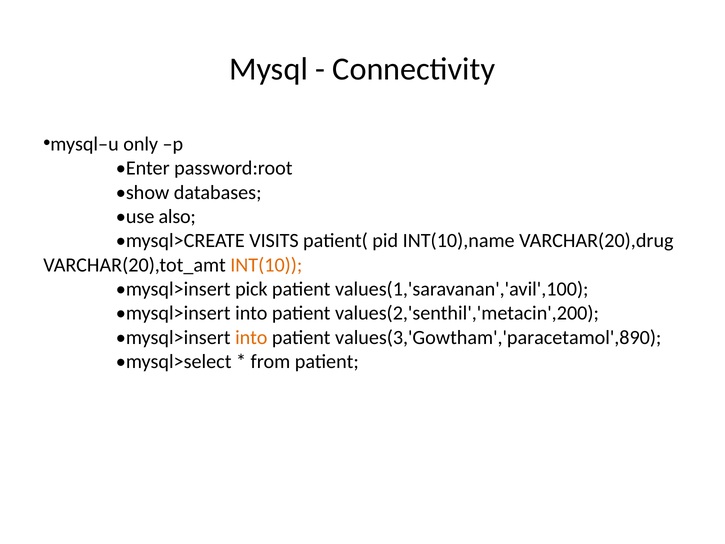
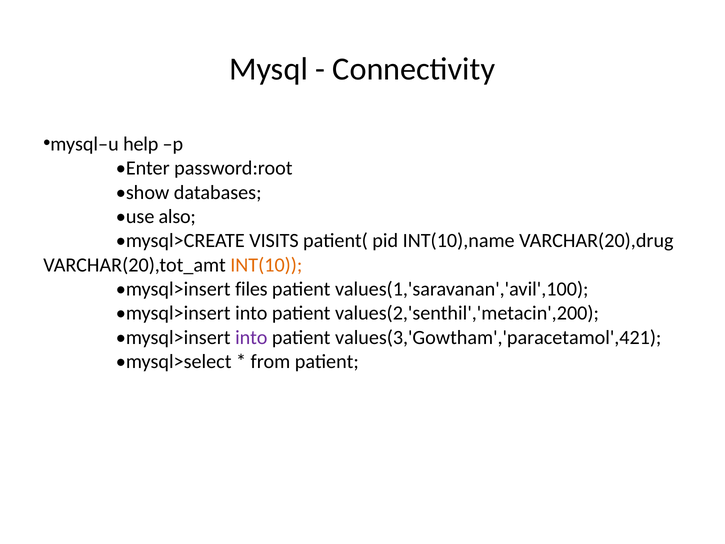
only: only -> help (141, 144)
pick: pick -> files (251, 289)
into colour: orange -> purple (251, 337)
values(3,'Gowtham','paracetamol',890: values(3,'Gowtham','paracetamol',890 -> values(3,'Gowtham','paracetamol',421 (498, 337)
